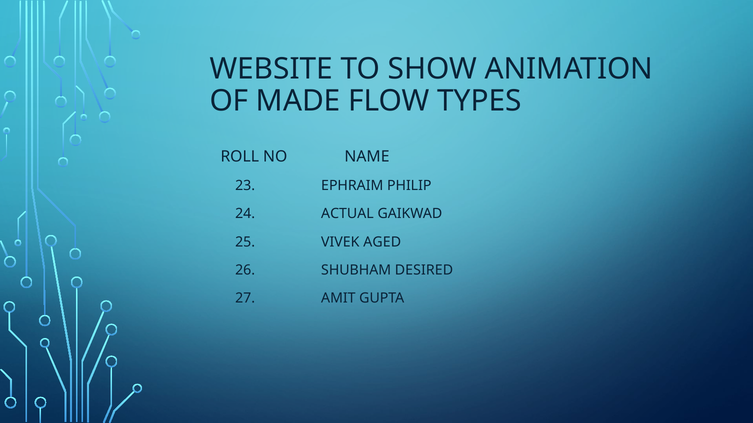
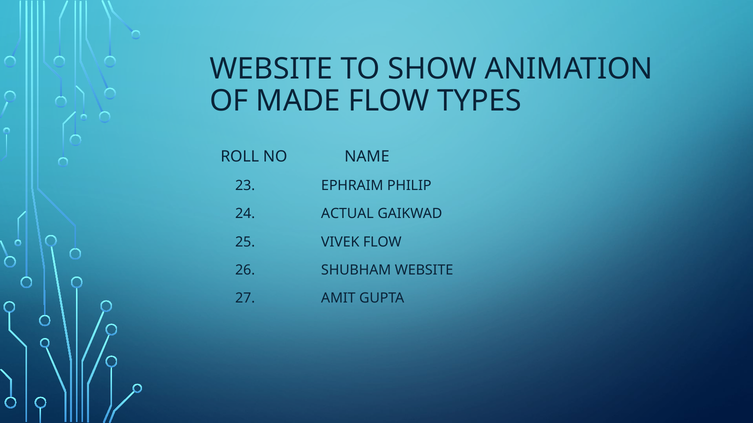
VIVEK AGED: AGED -> FLOW (382, 242)
SHUBHAM DESIRED: DESIRED -> WEBSITE (424, 270)
